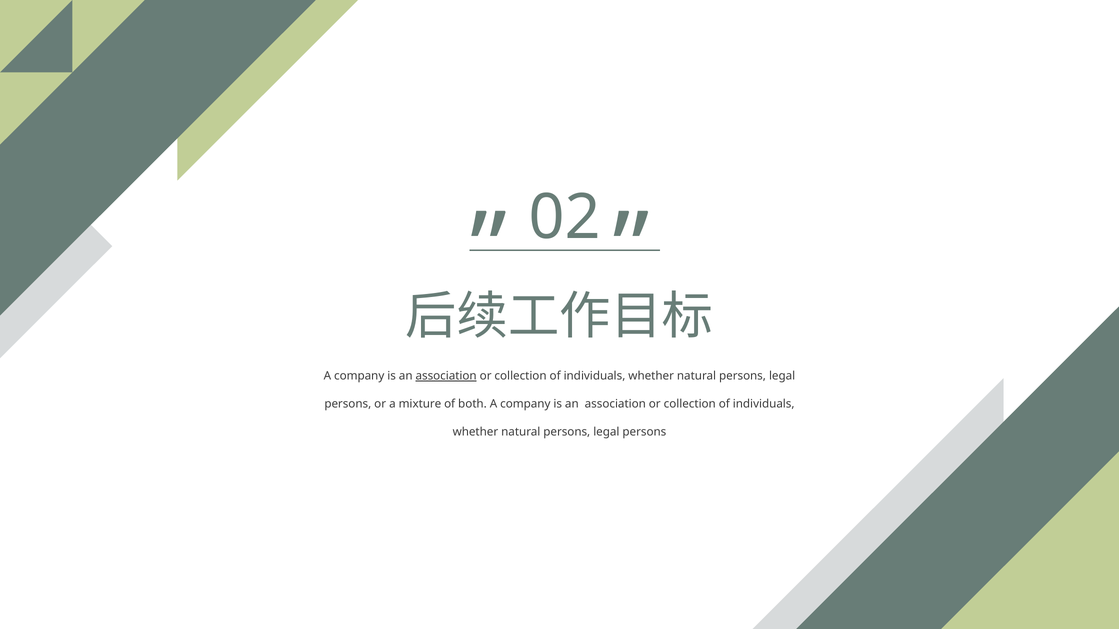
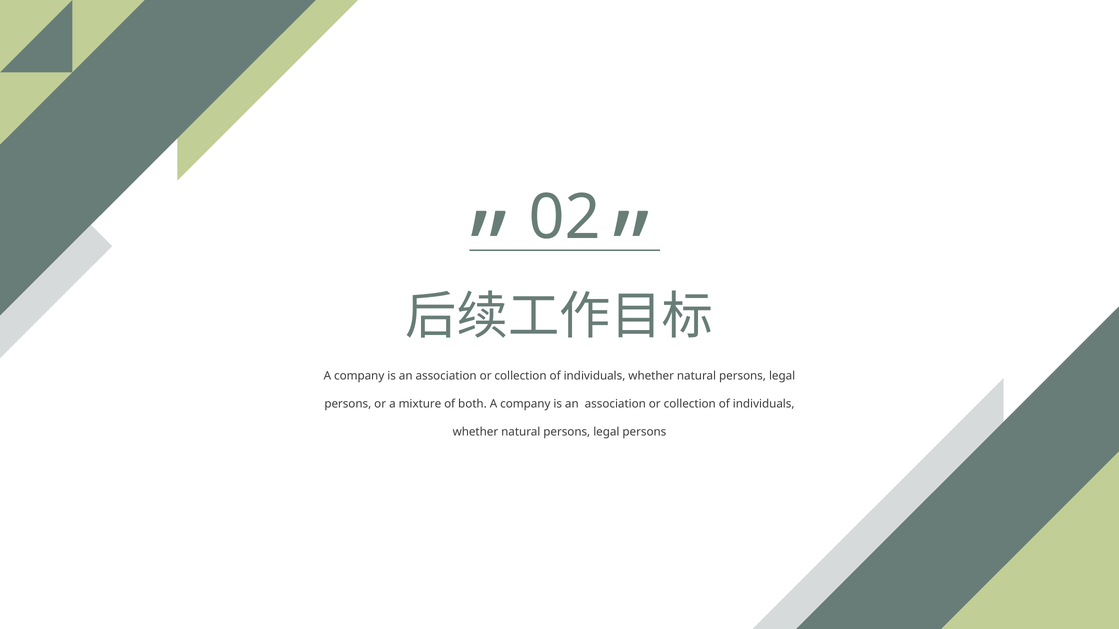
association underline: present -> none (446, 376)
